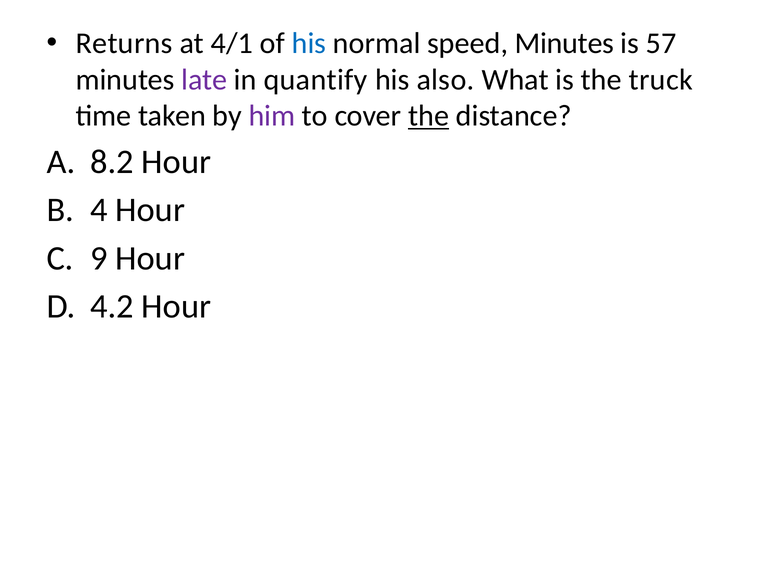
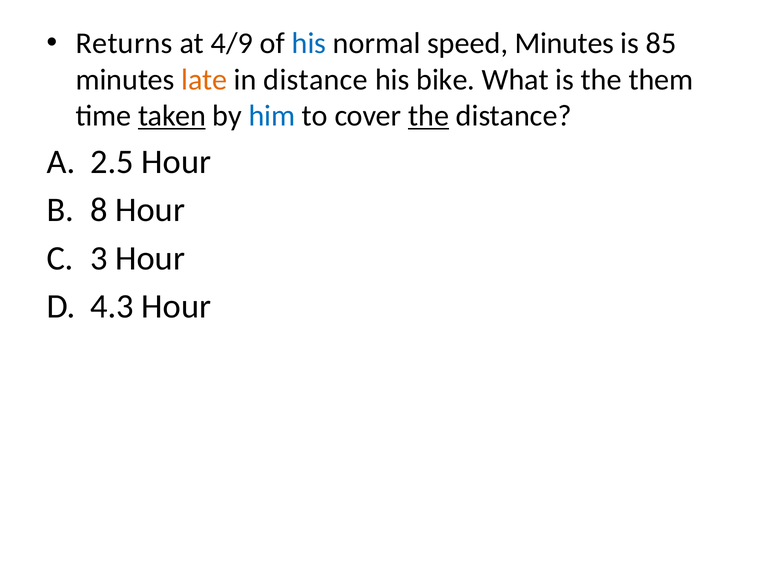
4/1: 4/1 -> 4/9 (232, 43)
57: 57 -> 85 (661, 43)
late colour: purple -> orange (204, 80)
in quantify: quantify -> distance (316, 80)
also: also -> bike (446, 80)
truck: truck -> them (661, 80)
taken underline: none -> present (172, 116)
him colour: purple -> blue (272, 116)
8.2: 8.2 -> 2.5 (112, 162)
4: 4 -> 8 (99, 210)
9: 9 -> 3 (99, 258)
4.2: 4.2 -> 4.3 (112, 307)
